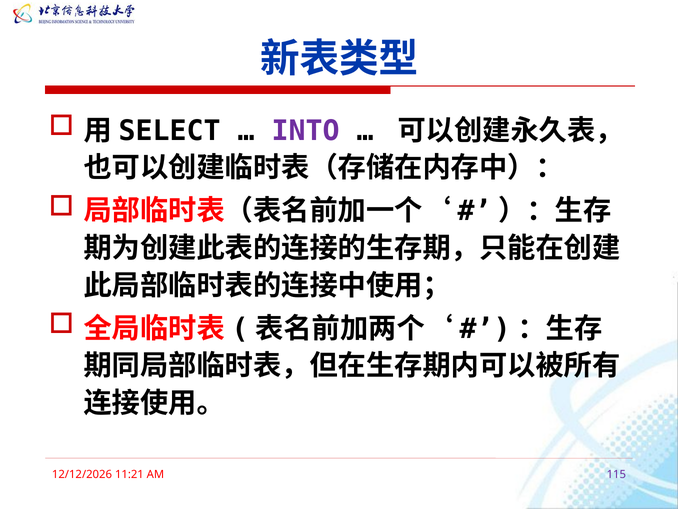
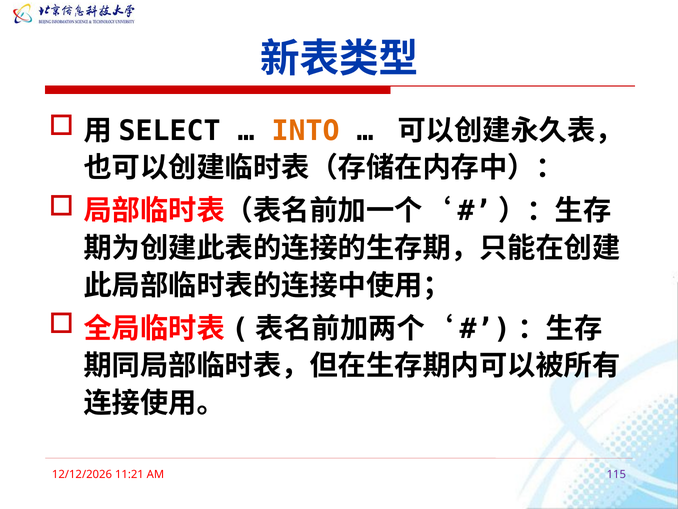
INTO colour: purple -> orange (306, 131)
